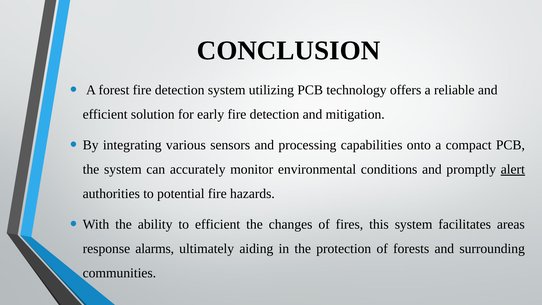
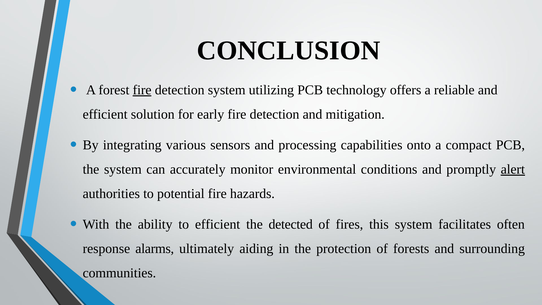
fire underline: none -> present (142, 90)
changes: changes -> detected (291, 224)
areas: areas -> often (511, 224)
